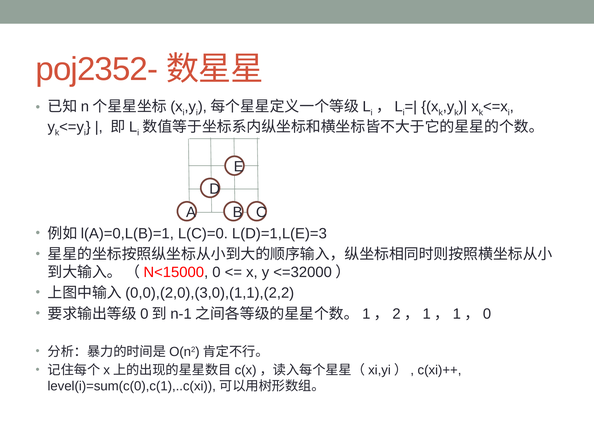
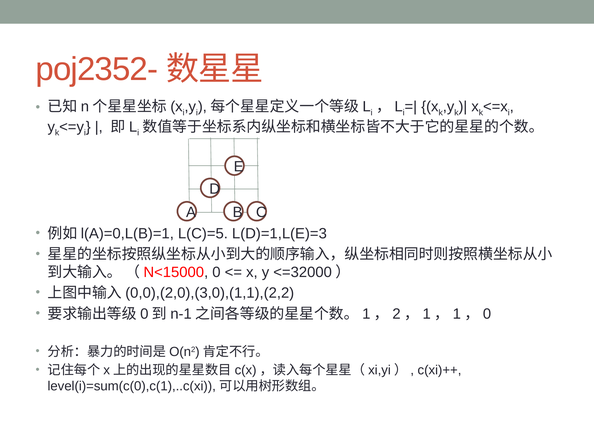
L(C)=0: L(C)=0 -> L(C)=5 (203, 233)
